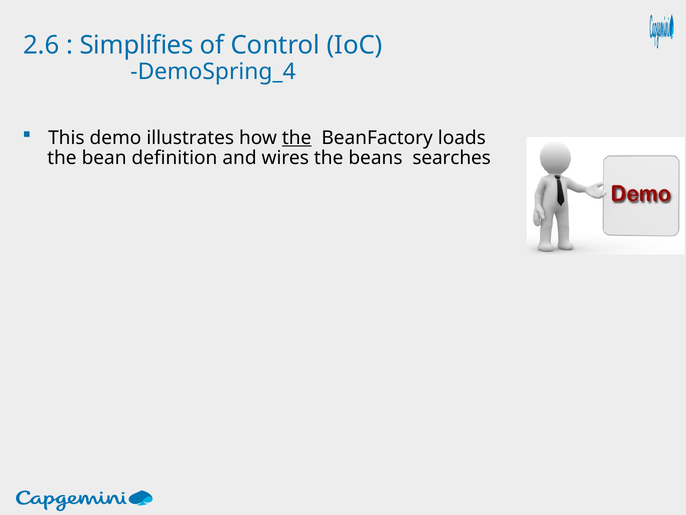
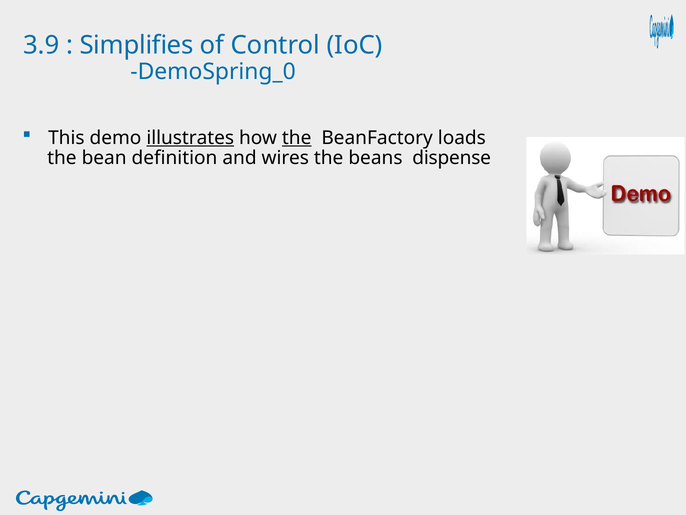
2.6: 2.6 -> 3.9 (41, 45)
DemoSpring_4: DemoSpring_4 -> DemoSpring_0 (213, 71)
illustrates underline: none -> present (190, 138)
searches: searches -> dispense (452, 158)
